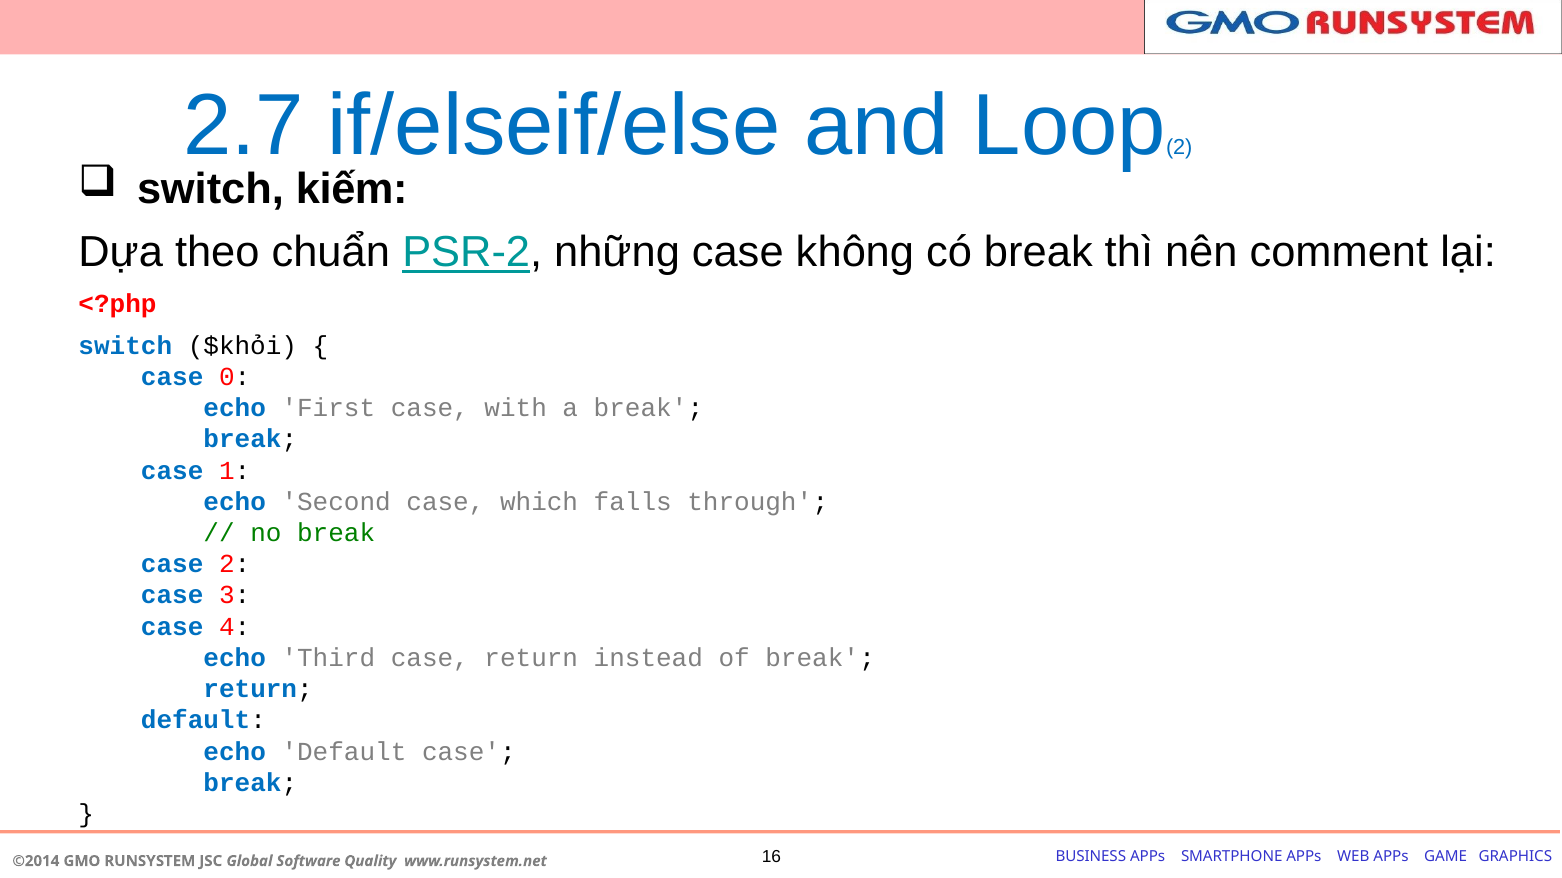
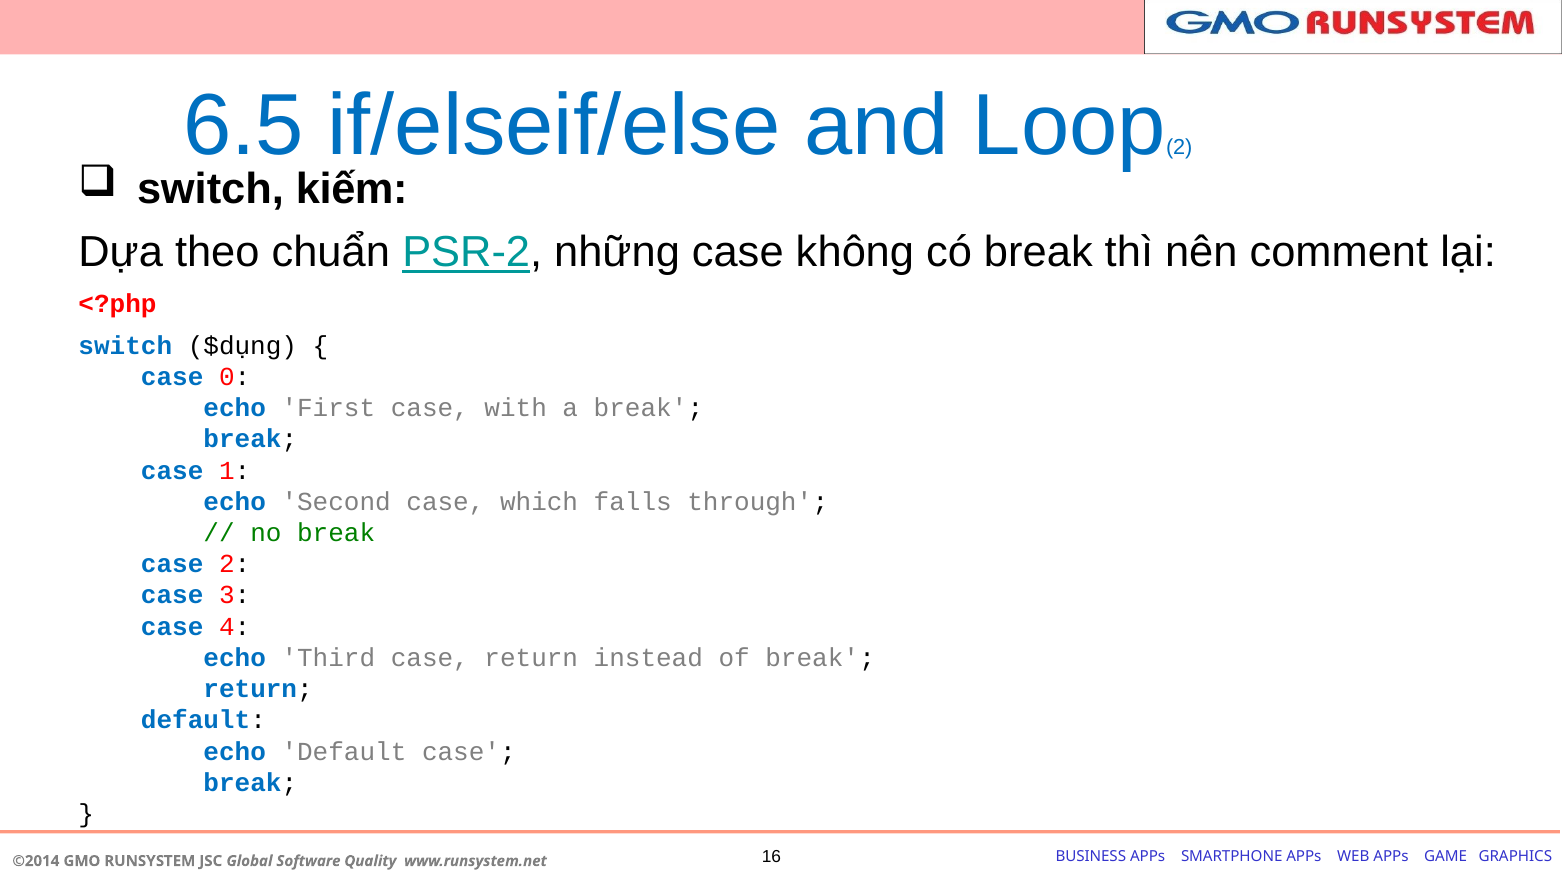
2.7: 2.7 -> 6.5 (243, 126)
$khỏi: $khỏi -> $dụng (242, 346)
